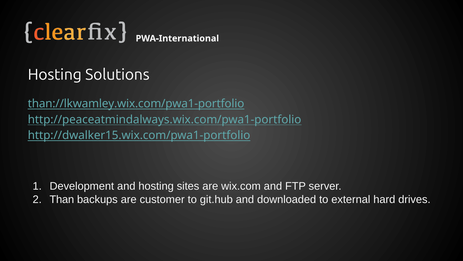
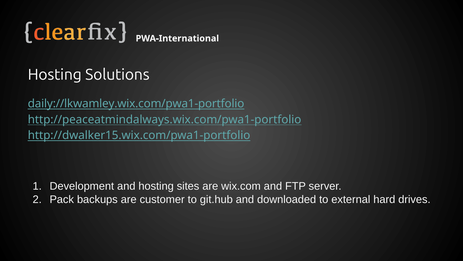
than://lkwamley.wix.com/pwa1-portfolio: than://lkwamley.wix.com/pwa1-portfolio -> daily://lkwamley.wix.com/pwa1-portfolio (136, 104)
Than: Than -> Pack (62, 199)
